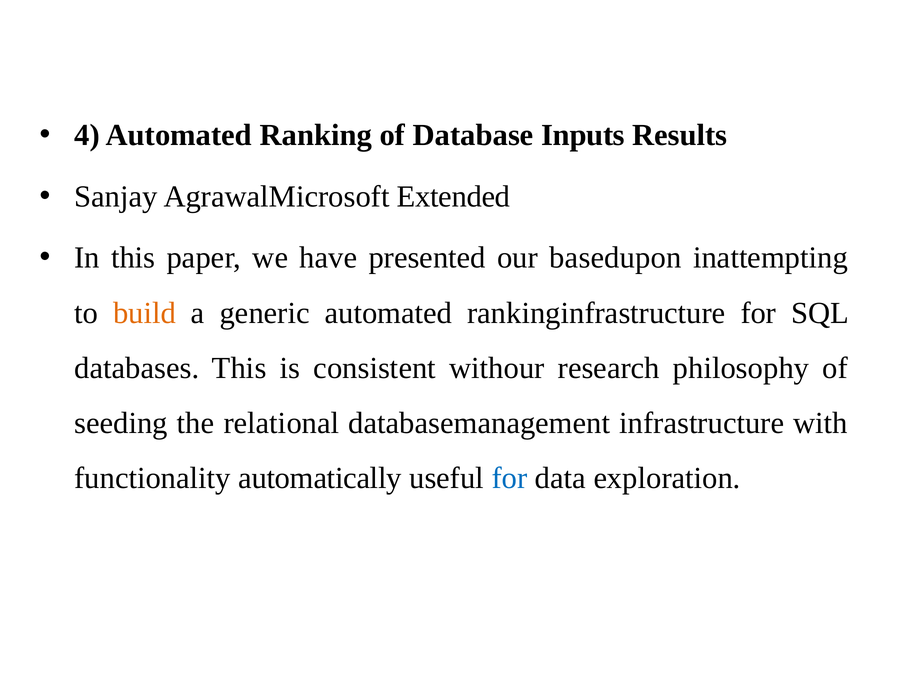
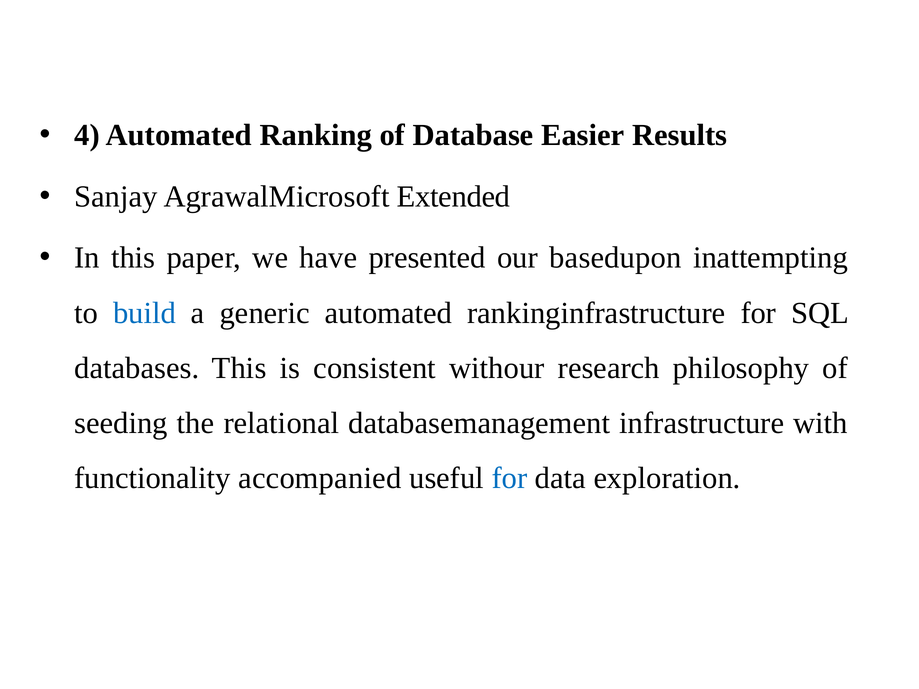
Inputs: Inputs -> Easier (583, 135)
build colour: orange -> blue (145, 313)
automatically: automatically -> accompanied (320, 478)
